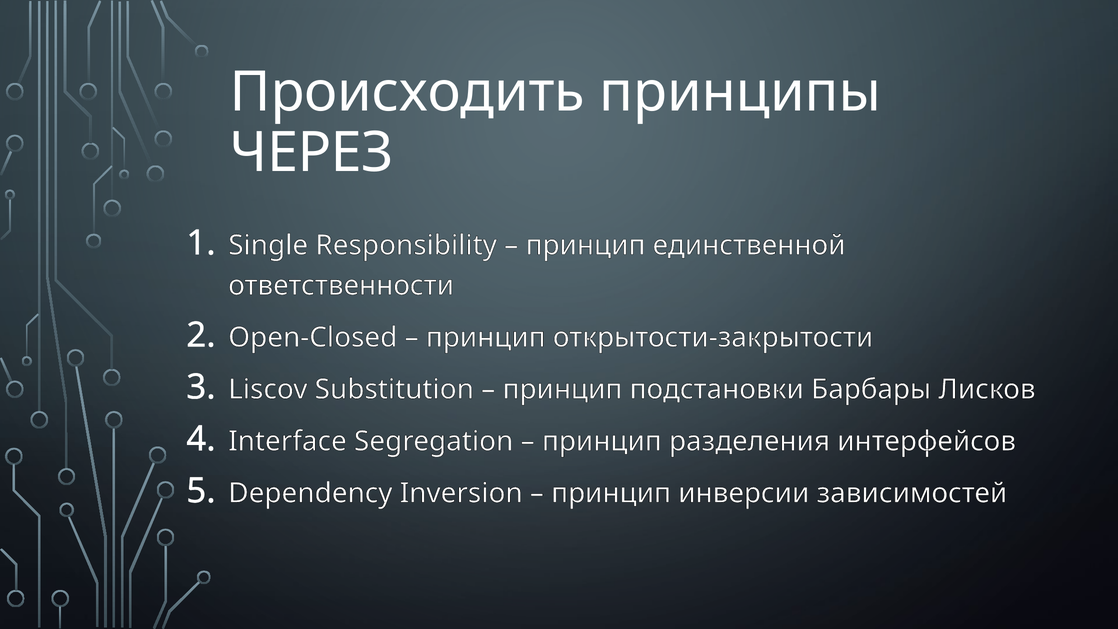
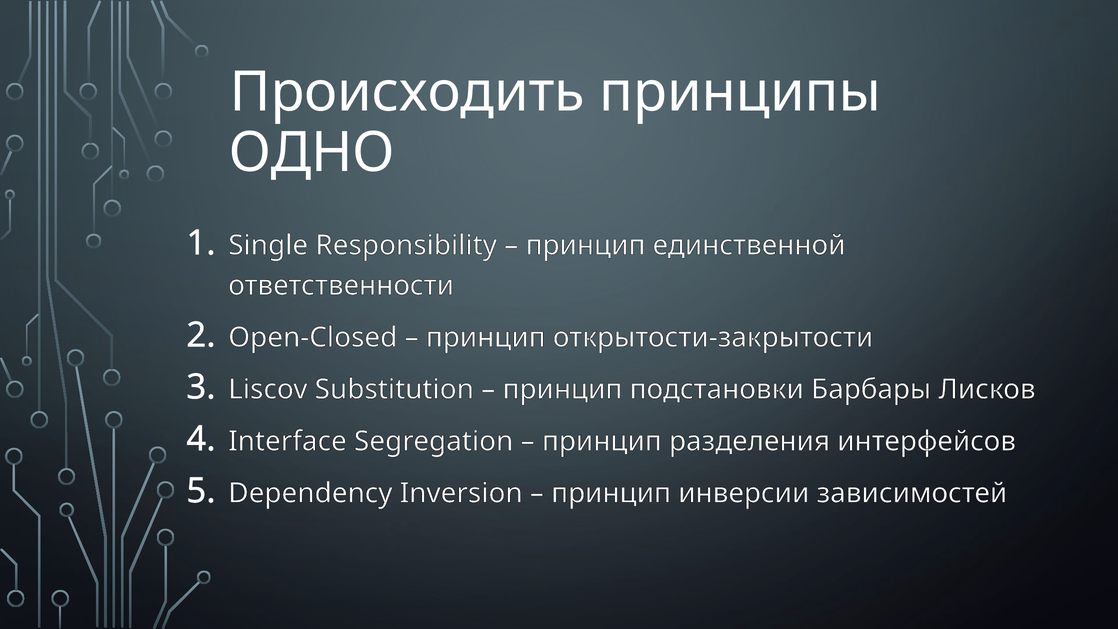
ЧЕРЕЗ: ЧЕРЕЗ -> ОДНО (312, 153)
